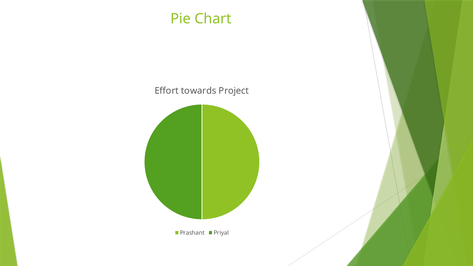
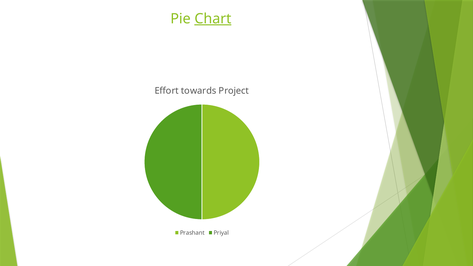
Chart underline: none -> present (213, 19)
